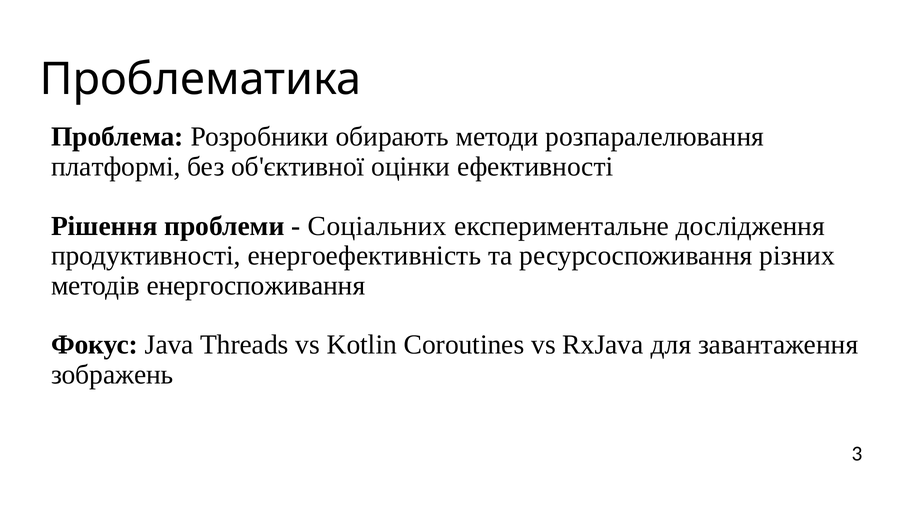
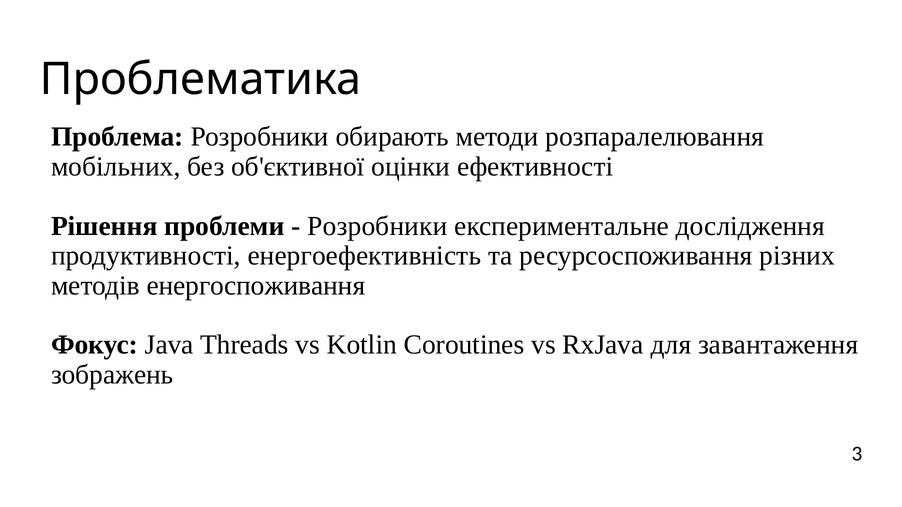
платформі: платформі -> мобільних (116, 167)
Соціальних: Соціальних -> Розробники (377, 226)
